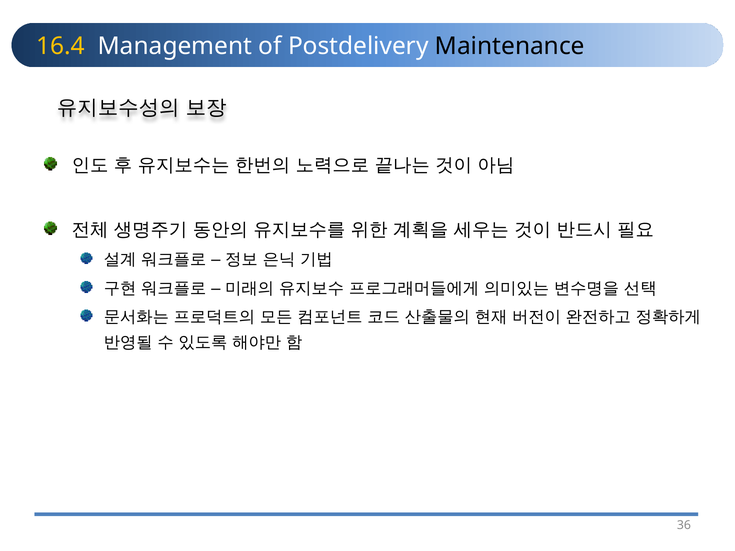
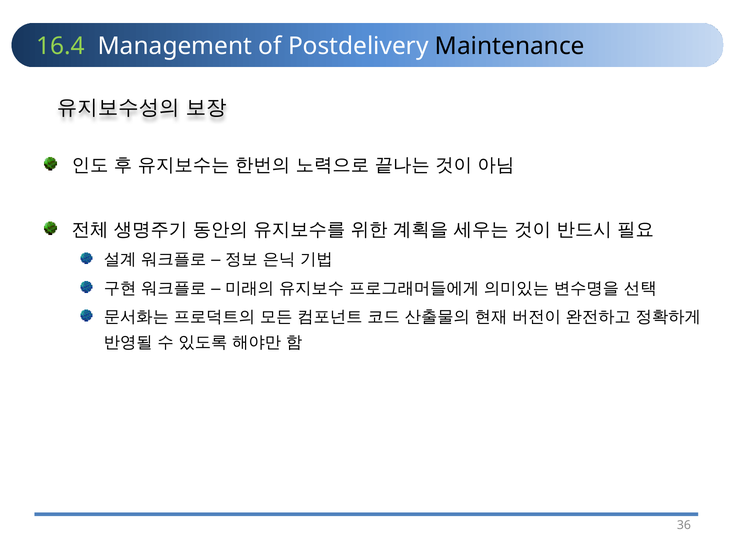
16.4 colour: yellow -> light green (61, 46)
